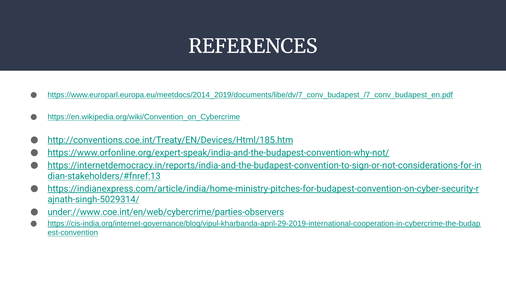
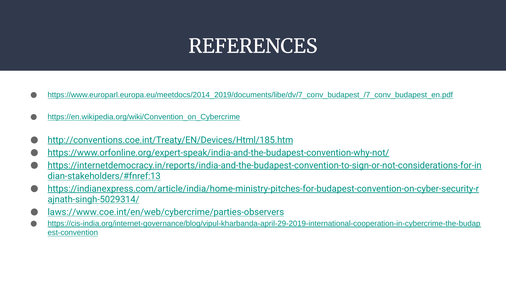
under://www.coe.int/en/web/cybercrime/parties-observers: under://www.coe.int/en/web/cybercrime/parties-observers -> laws://www.coe.int/en/web/cybercrime/parties-observers (166, 212)
